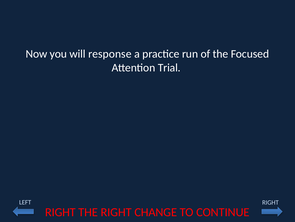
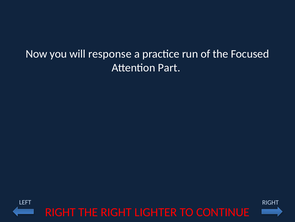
Trial: Trial -> Part (169, 67)
CHANGE: CHANGE -> LIGHTER (156, 212)
